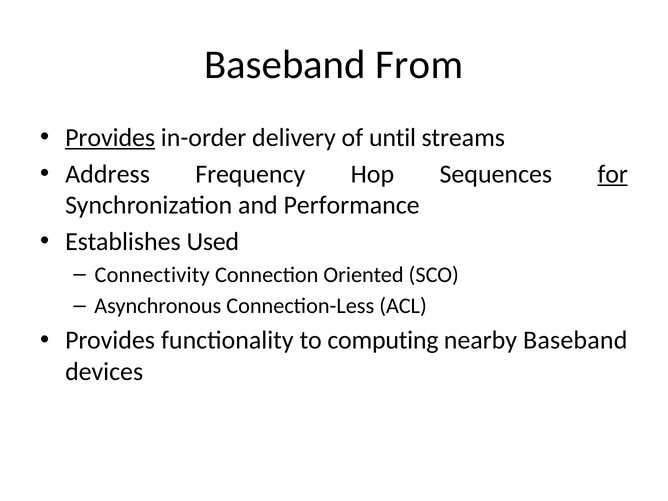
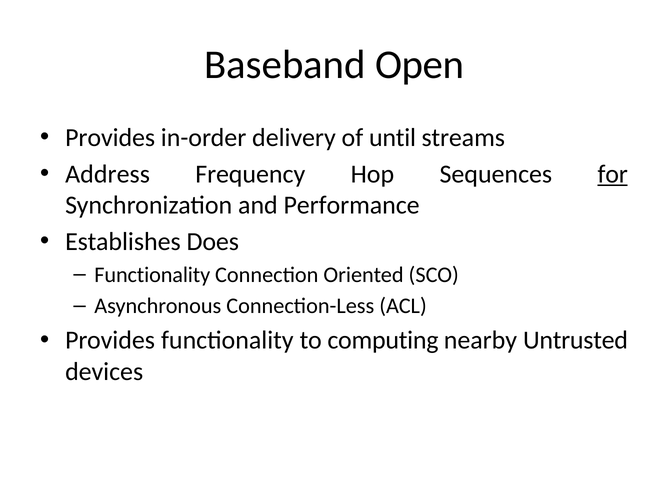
From: From -> Open (419, 65)
Provides underline: present -> none (110, 138)
Used: Used -> Does (213, 242)
Connectivity: Connectivity -> Functionality (152, 275)
nearby Baseband: Baseband -> Untrusted (575, 340)
